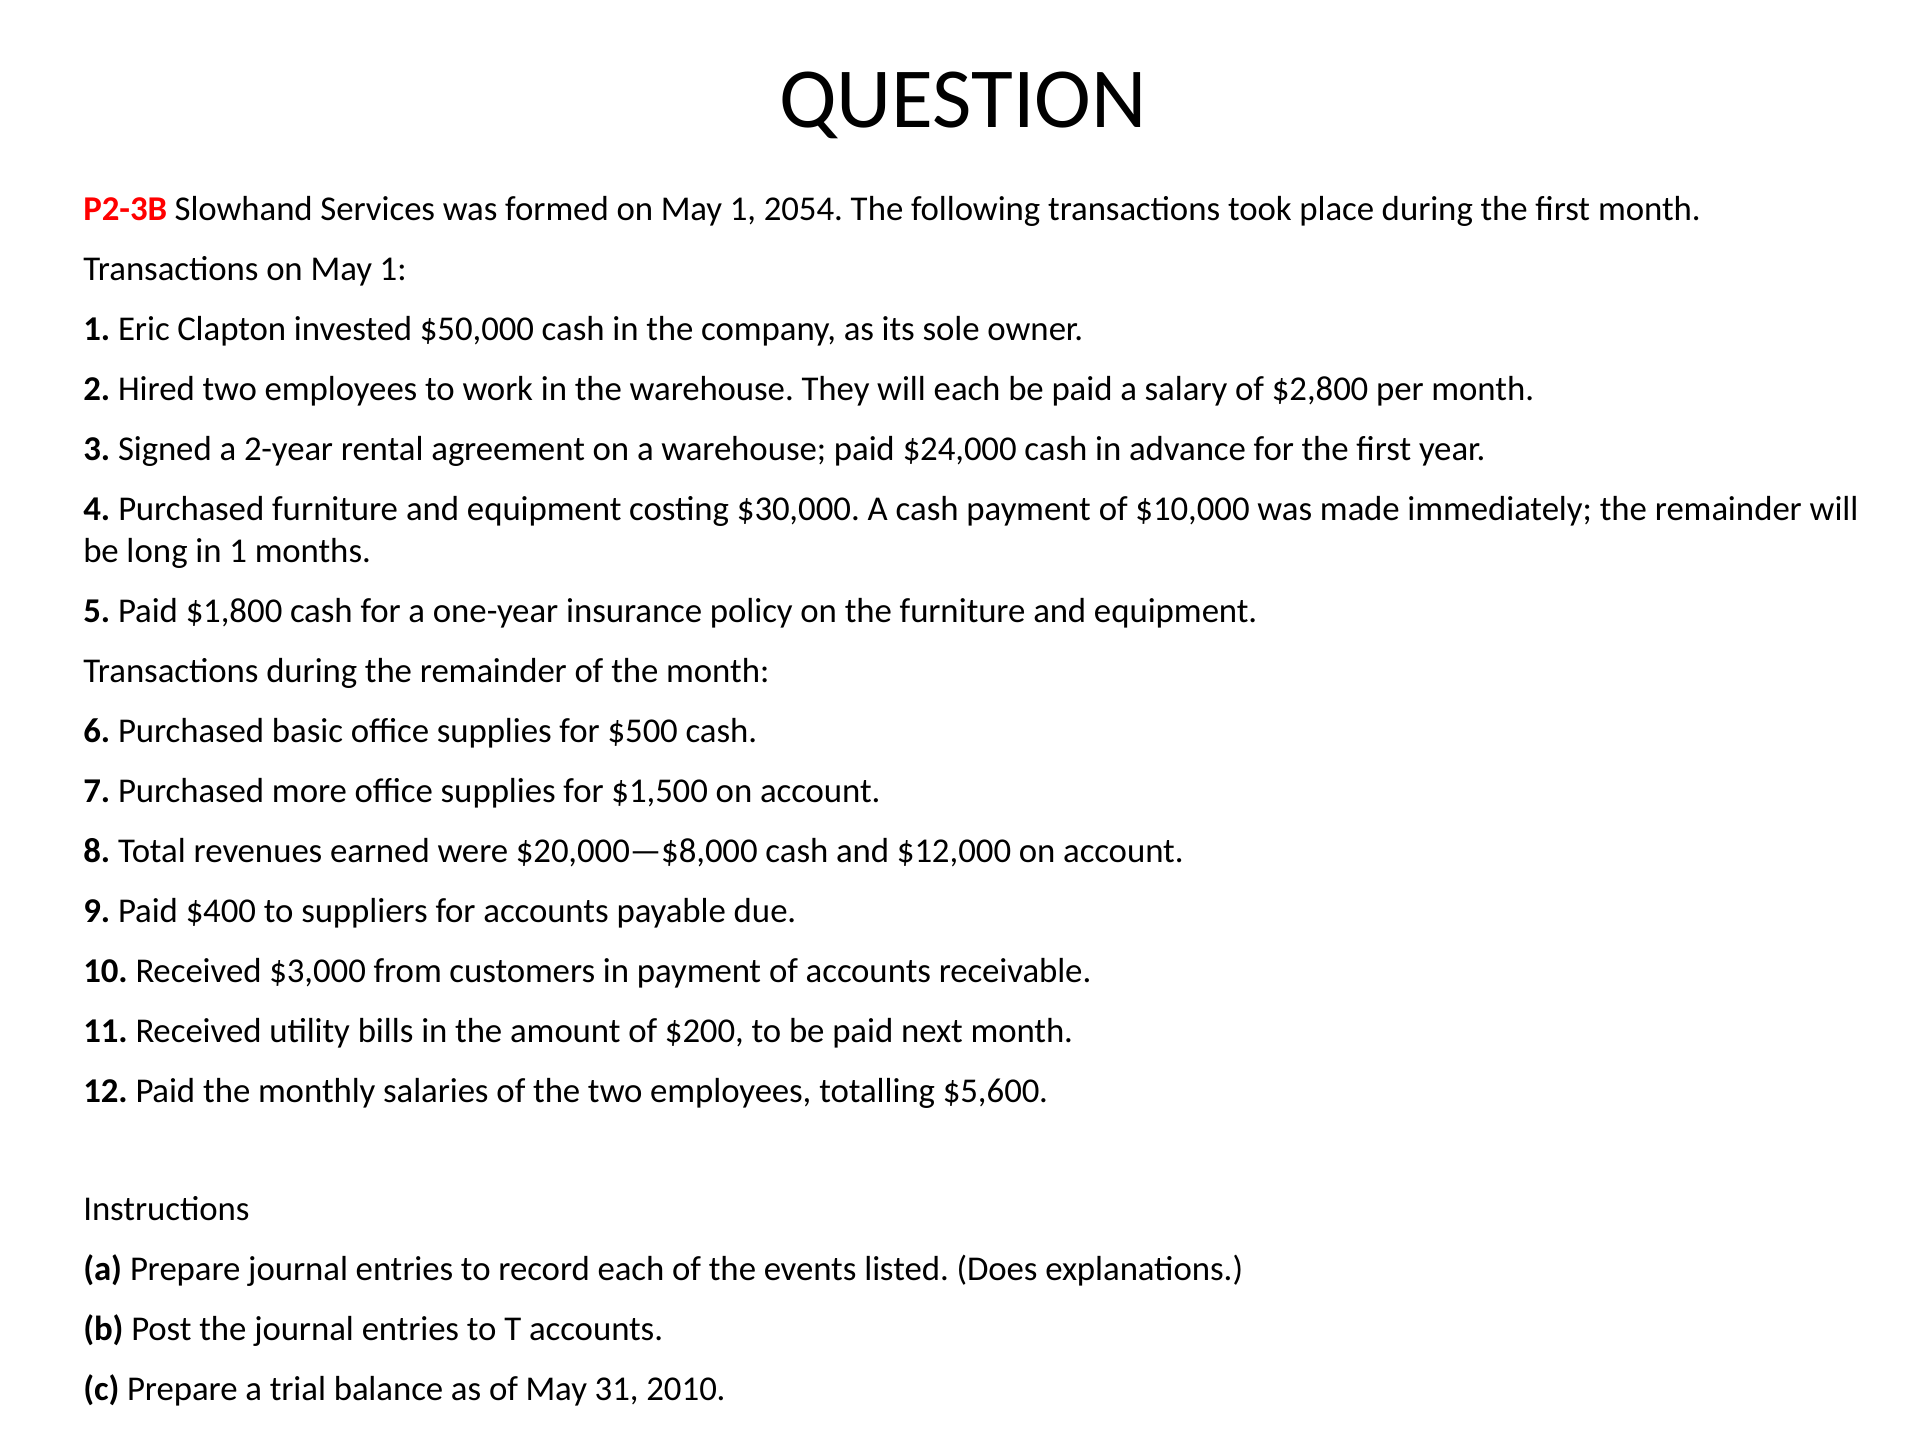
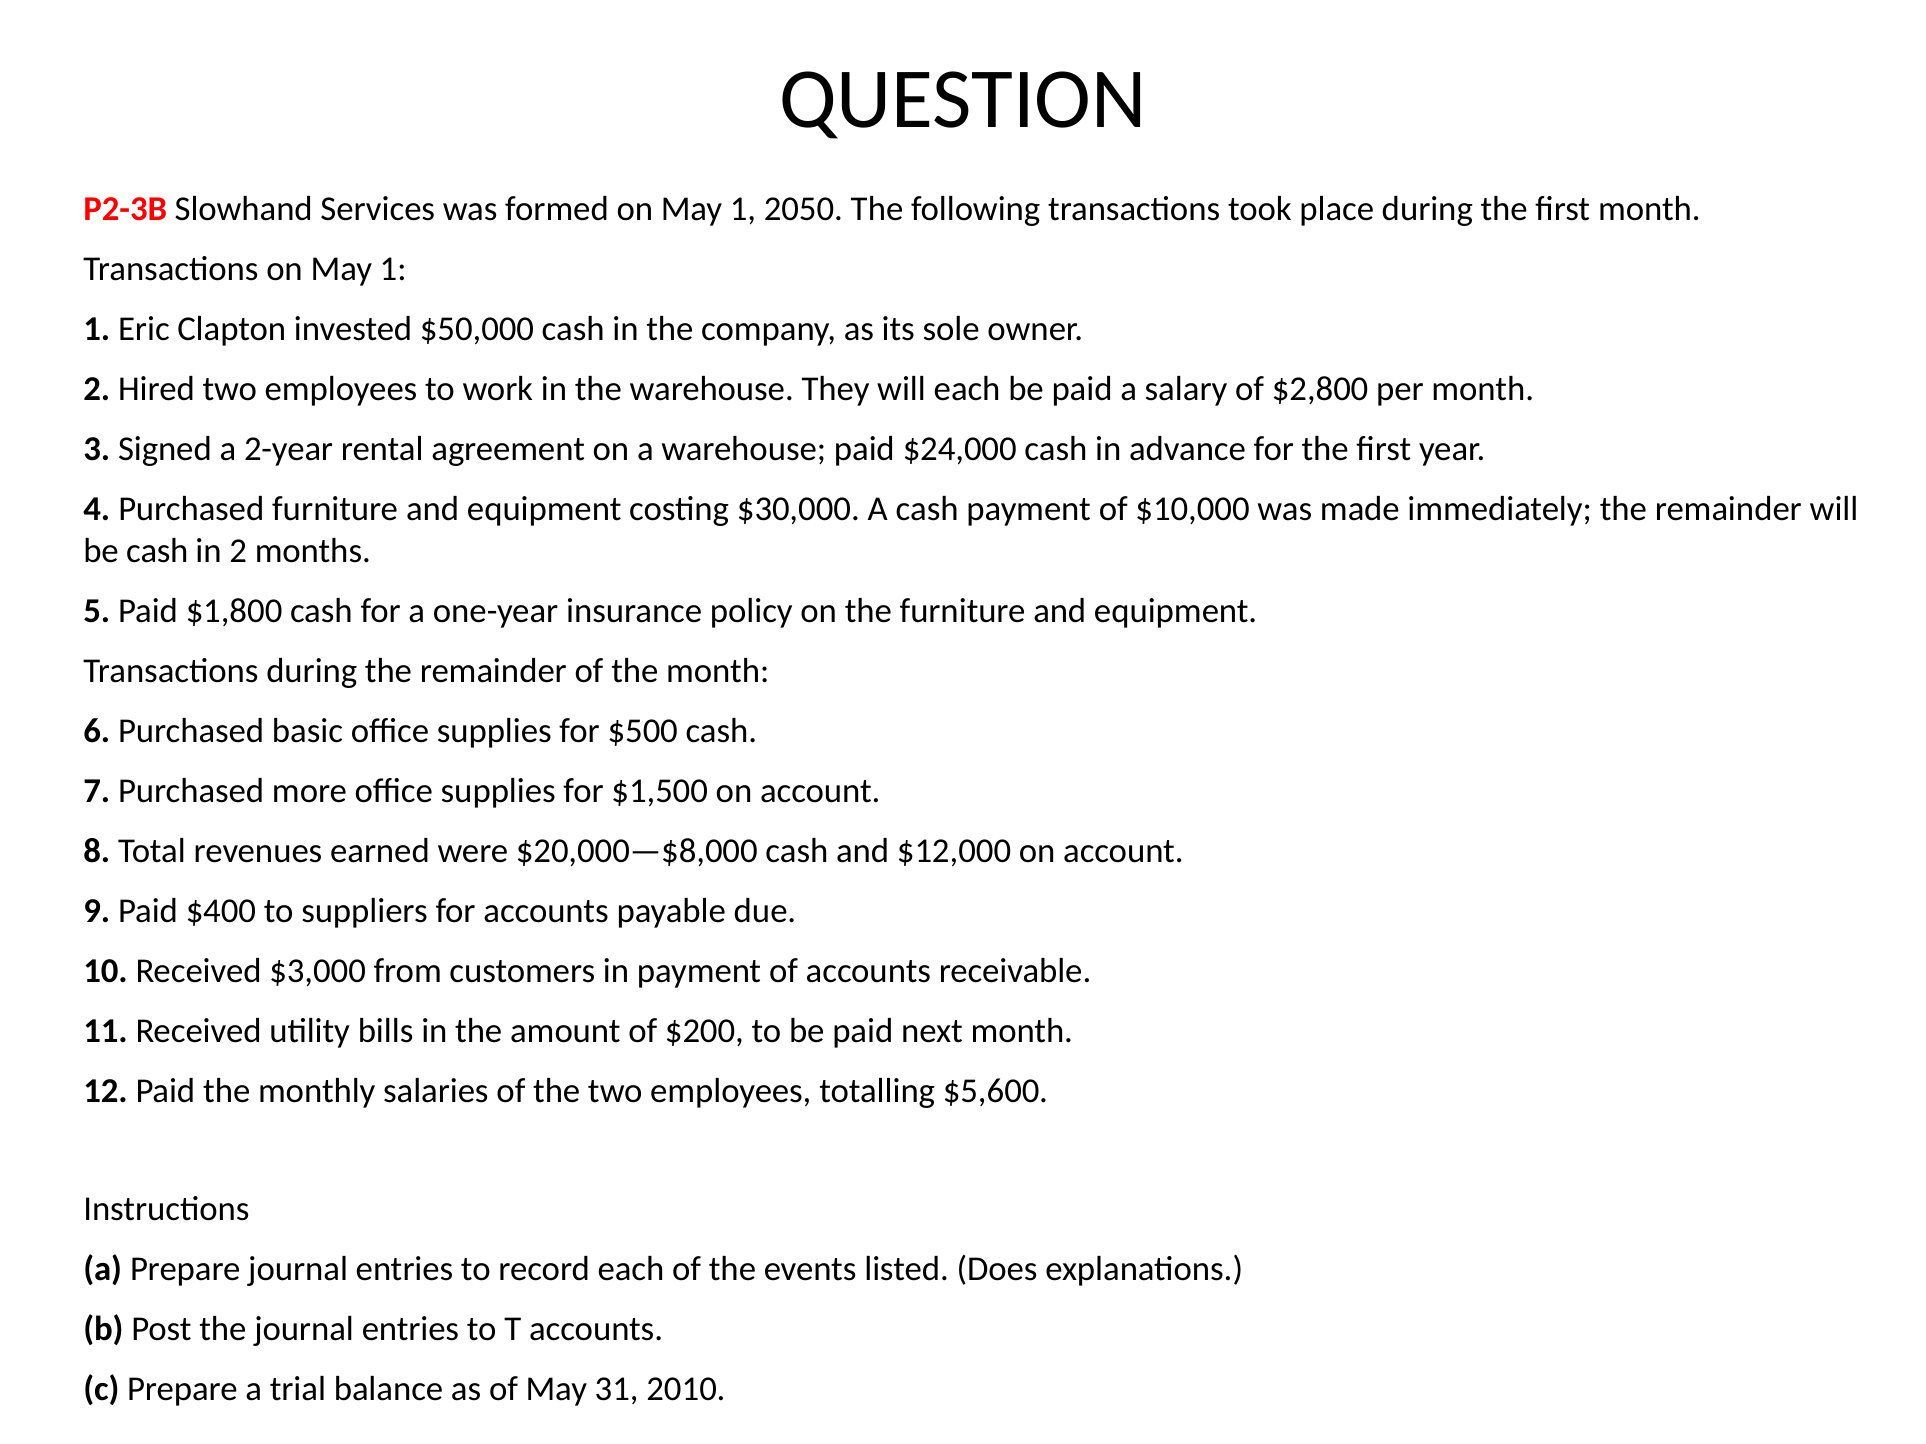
2054: 2054 -> 2050 (803, 209)
be long: long -> cash (157, 551)
in 1: 1 -> 2 (238, 551)
